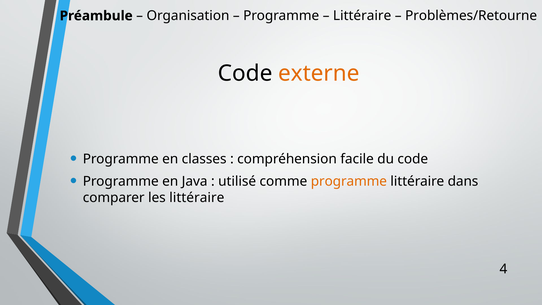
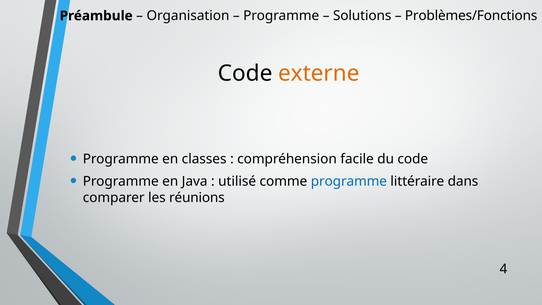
Littéraire: Littéraire -> Solutions (362, 16)
Problèmes/Retourne: Problèmes/Retourne -> Problèmes/Fonctions (471, 16)
programme colour: orange -> blue (349, 181)
les littéraire: littéraire -> réunions (197, 197)
